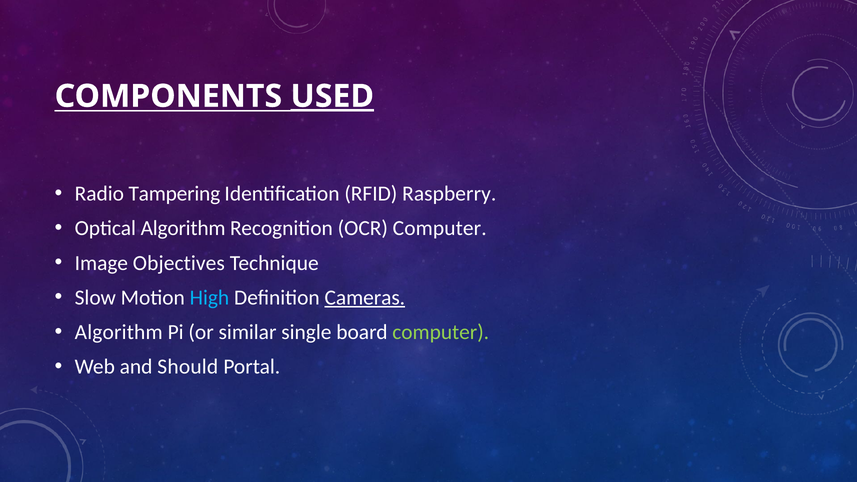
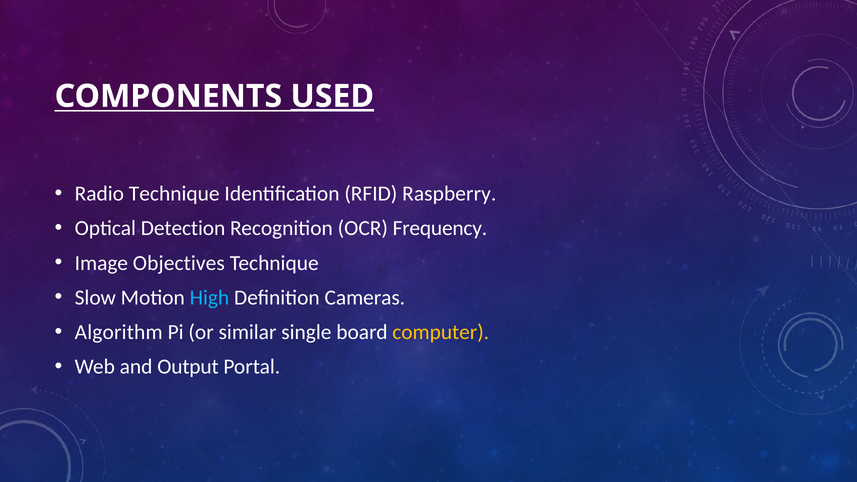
Radio Tampering: Tampering -> Technique (174, 194)
Optical Algorithm: Algorithm -> Detection (183, 228)
OCR Computer: Computer -> Frequency (440, 228)
Cameras underline: present -> none (365, 298)
computer colour: light green -> yellow (441, 332)
Should: Should -> Output (188, 367)
